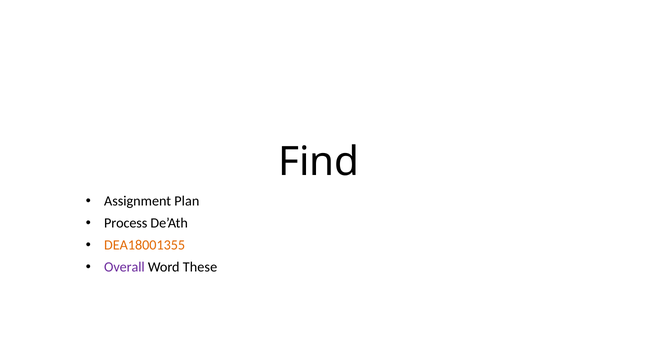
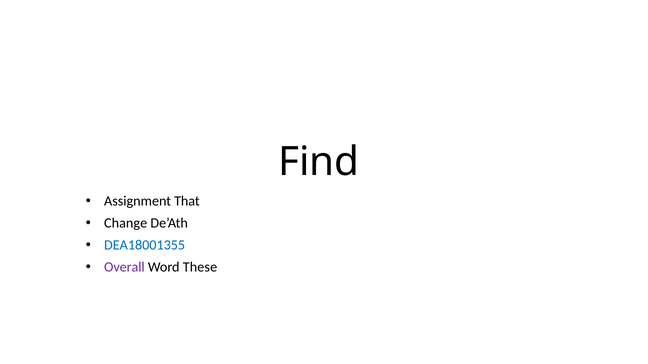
Plan: Plan -> That (187, 201)
Process: Process -> Change (126, 224)
DEA18001355 colour: orange -> blue (145, 246)
